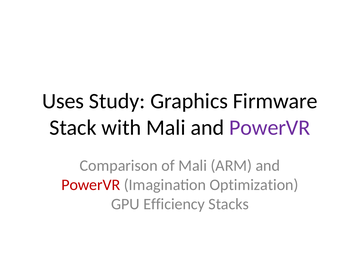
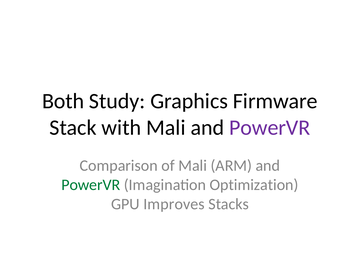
Uses: Uses -> Both (63, 101)
PowerVR colour: red -> green (91, 185)
Efficiency: Efficiency -> Improves (174, 204)
